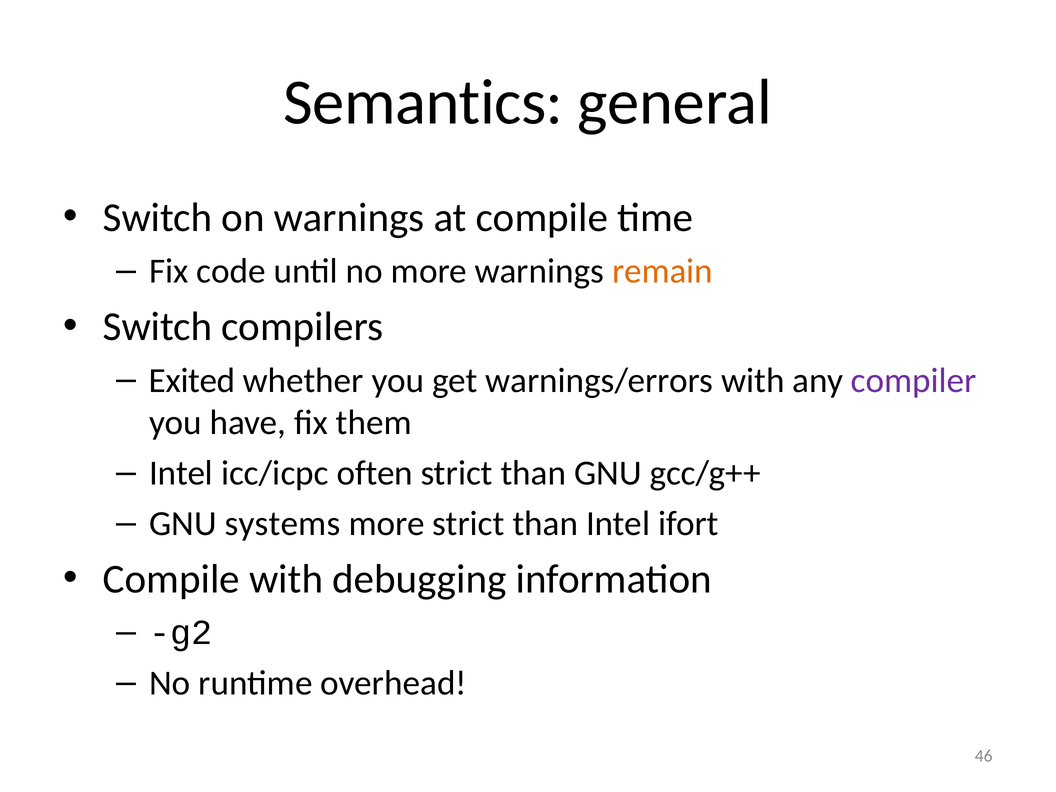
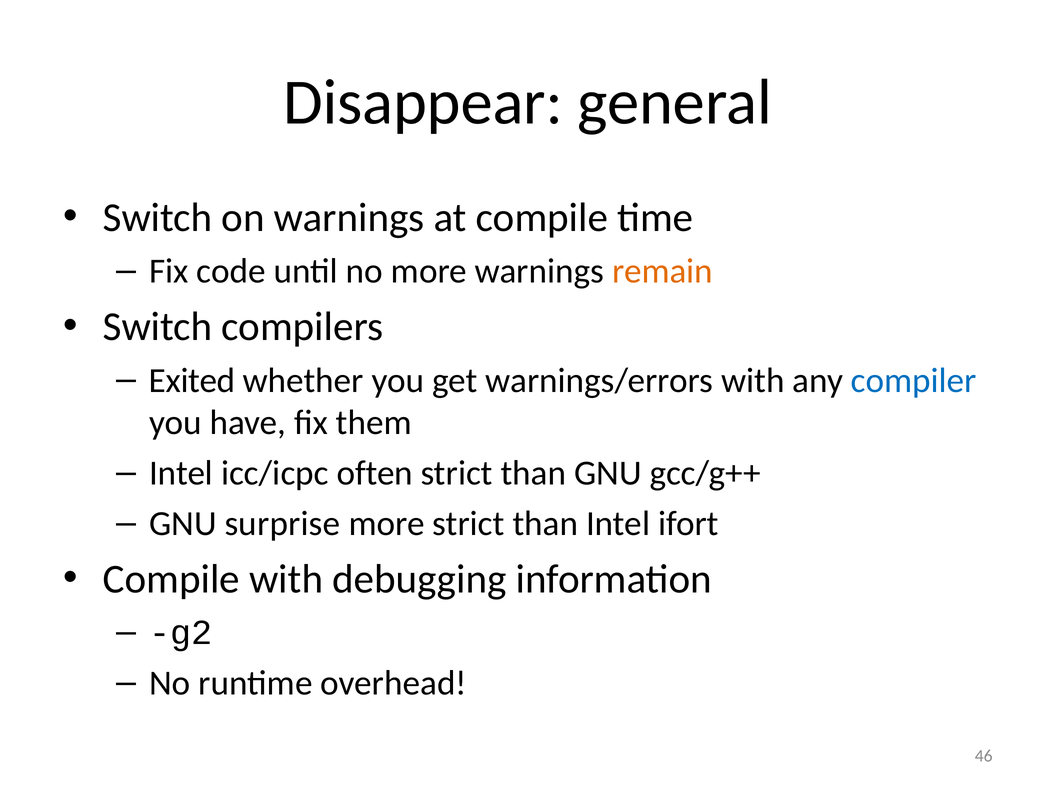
Semantics: Semantics -> Disappear (423, 102)
compiler colour: purple -> blue (914, 380)
systems: systems -> surprise (282, 524)
